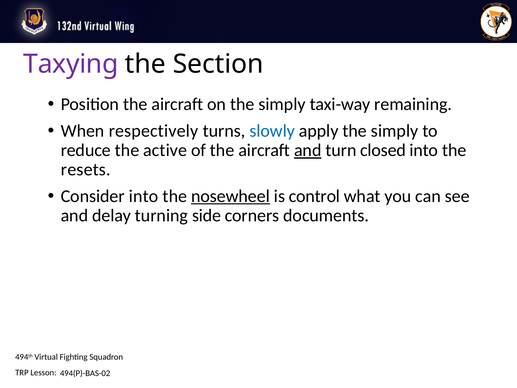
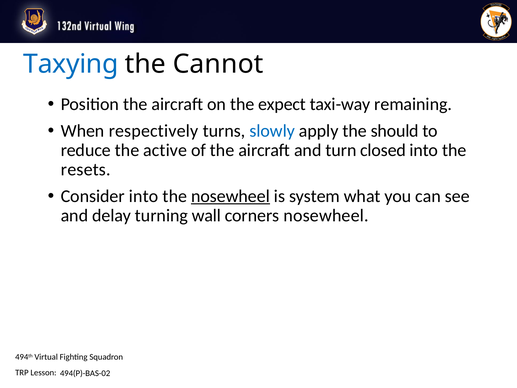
Taxying colour: purple -> blue (71, 64)
Section: Section -> Cannot (218, 64)
on the simply: simply -> expect (282, 104)
apply the simply: simply -> should (395, 131)
and underline: present -> none (308, 150)
control: control -> system (314, 196)
side: side -> wall (206, 215)
corners documents: documents -> nosewheel (326, 215)
